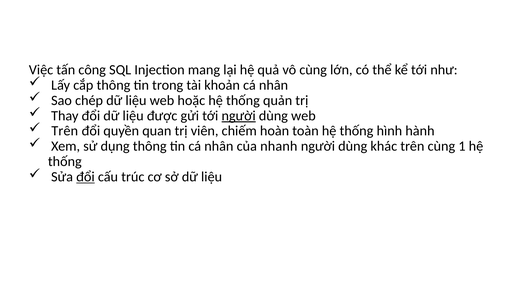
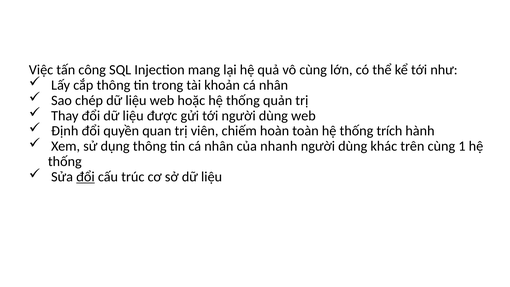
người underline: present -> none (239, 116)
Trên: Trên -> Định (65, 131)
hình: hình -> trích (389, 131)
